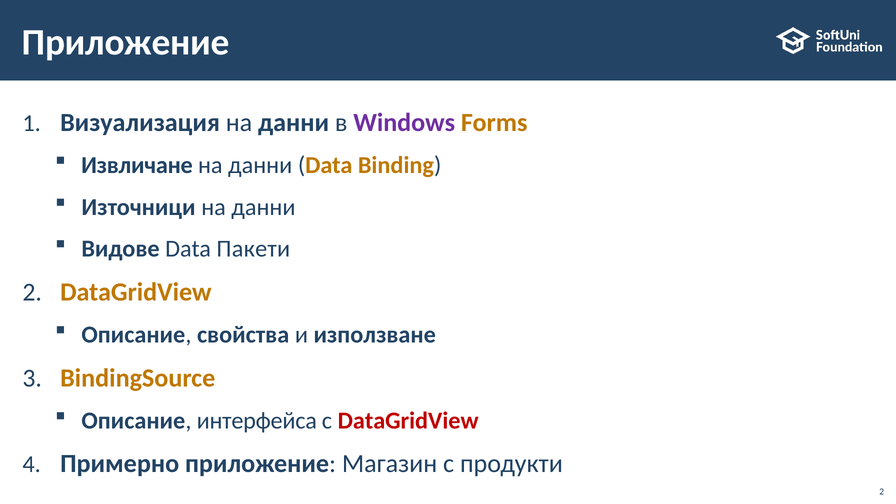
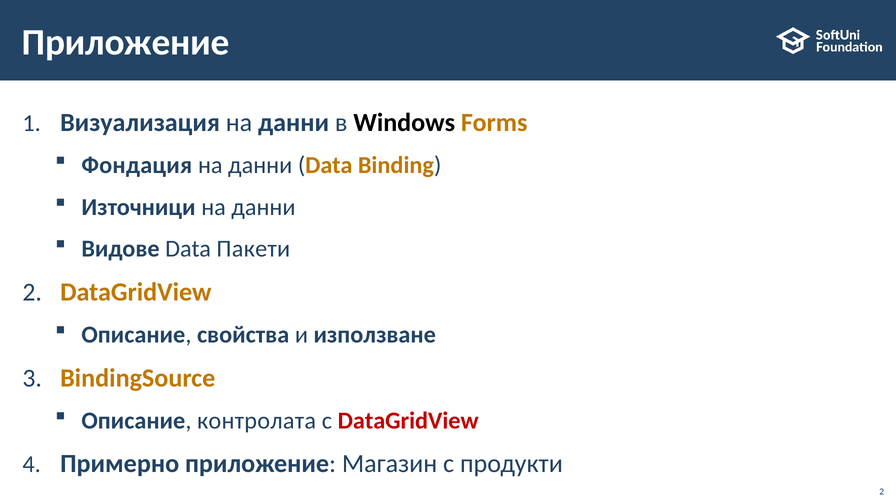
Windows colour: purple -> black (404, 123)
Извличане: Извличане -> Фондация (137, 165)
интерфейса: интерфейса -> контролата (257, 421)
